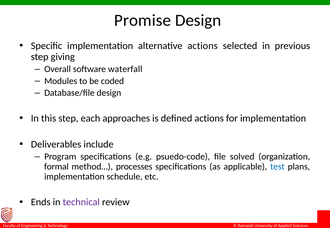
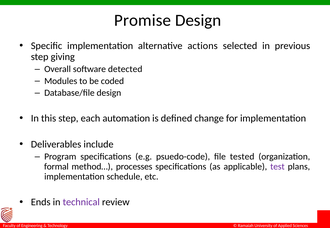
waterfall: waterfall -> detected (125, 69)
approaches: approaches -> automation (126, 119)
defined actions: actions -> change (209, 119)
solved: solved -> tested (242, 157)
test colour: blue -> purple (277, 167)
